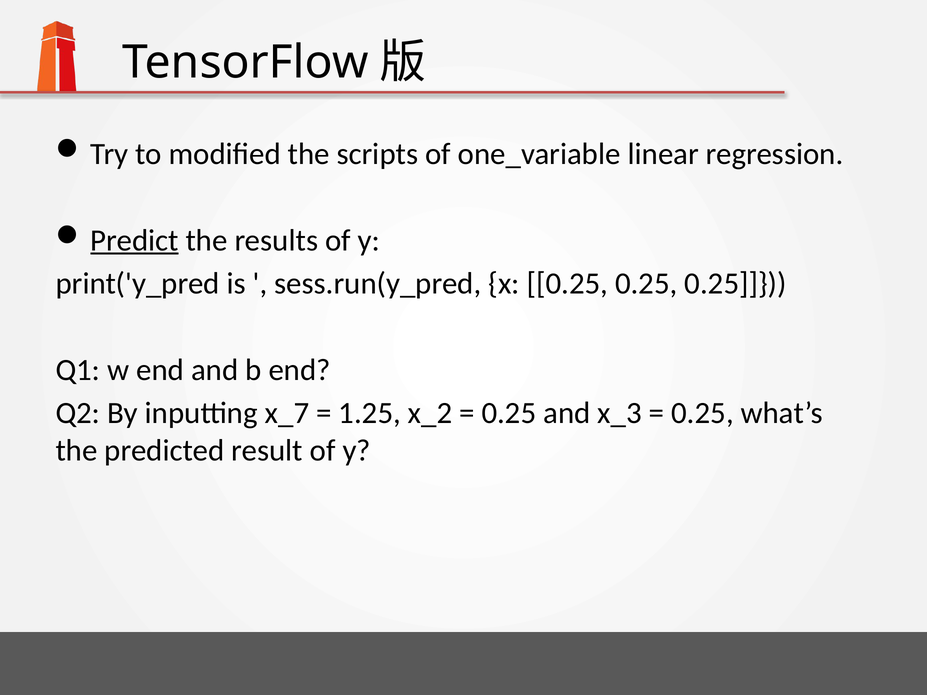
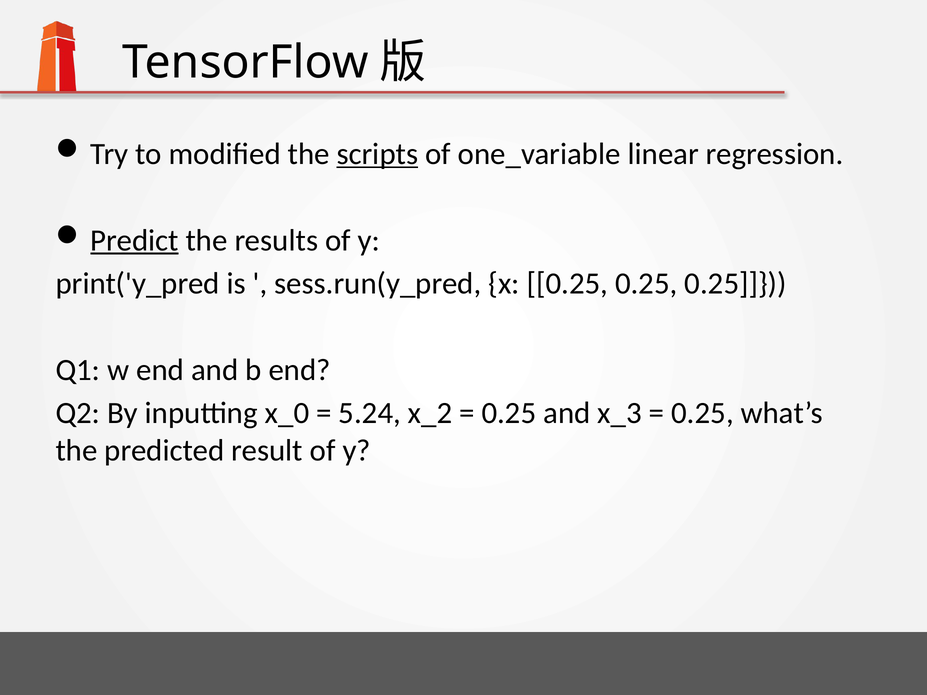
scripts underline: none -> present (377, 154)
x_7: x_7 -> x_0 (287, 413)
1.25: 1.25 -> 5.24 (370, 413)
